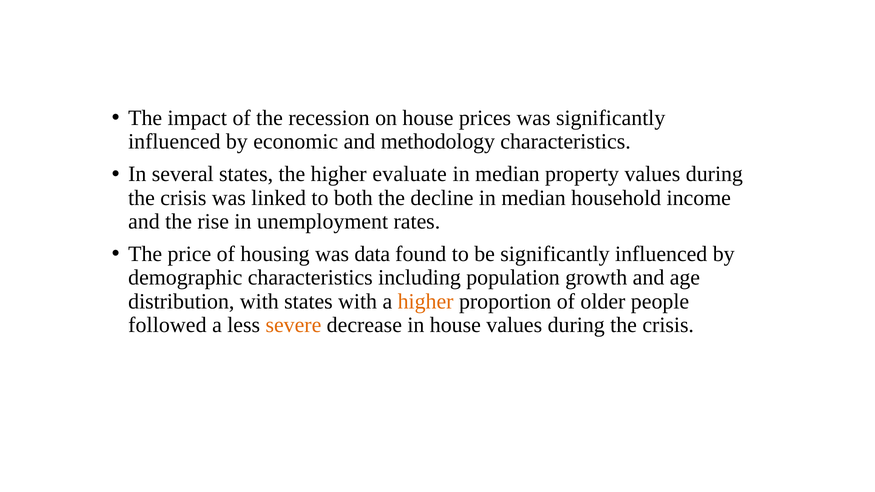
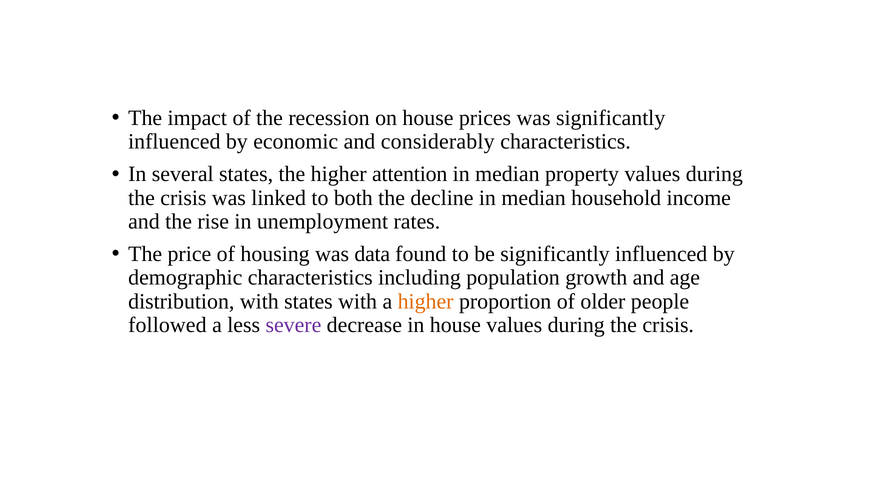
methodology: methodology -> considerably (438, 142)
evaluate: evaluate -> attention (410, 174)
severe colour: orange -> purple (293, 325)
